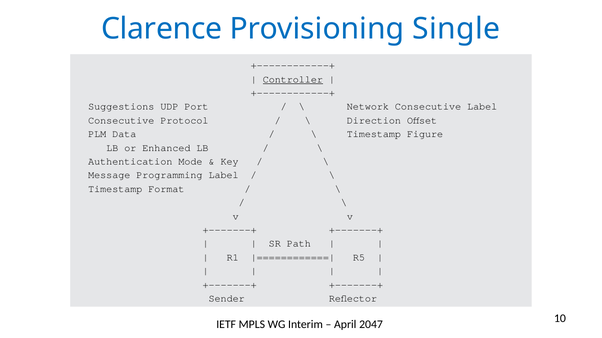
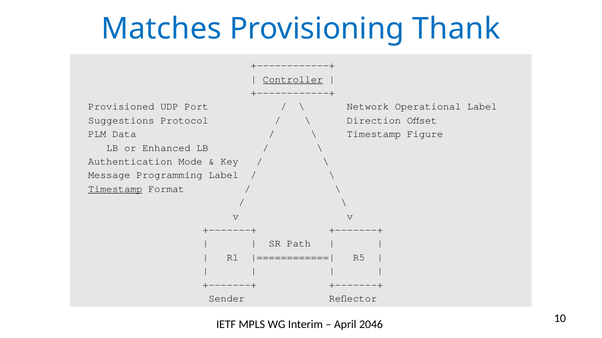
Clarence: Clarence -> Matches (161, 29)
Single: Single -> Thank (456, 29)
Suggestions: Suggestions -> Provisioned (121, 107)
Network Consecutive: Consecutive -> Operational (428, 107)
Consecutive: Consecutive -> Suggestions (121, 121)
Timestamp underline: none -> present (115, 189)
2047: 2047 -> 2046 (371, 325)
